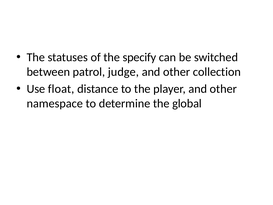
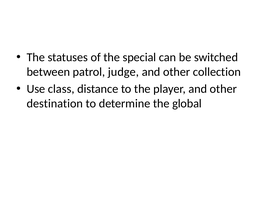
specify: specify -> special (139, 57)
float: float -> class (61, 89)
namespace: namespace -> destination (55, 103)
